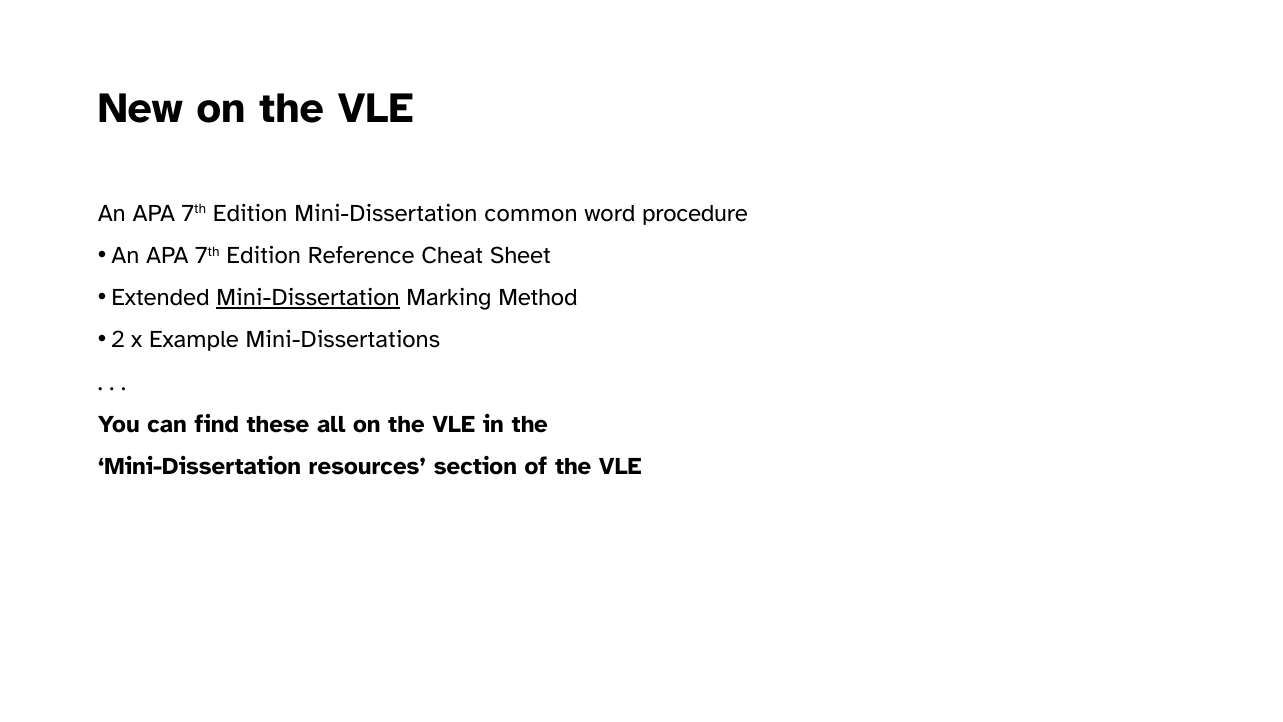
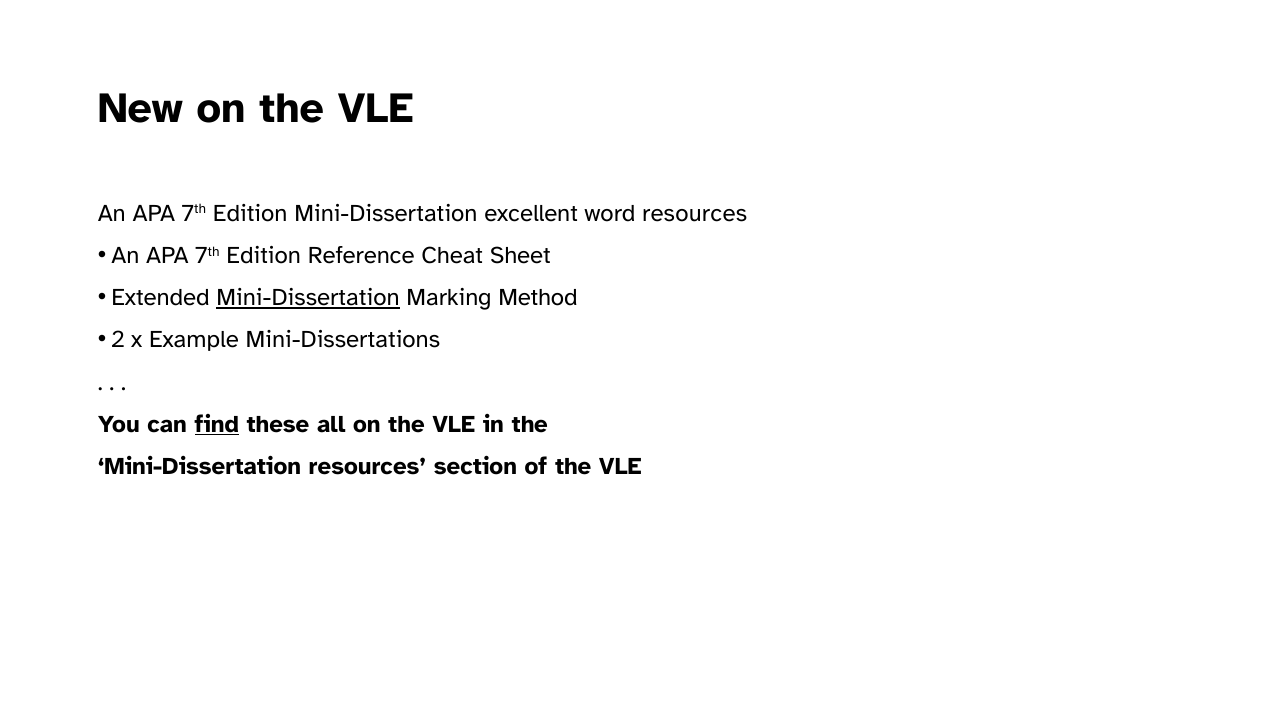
common: common -> excellent (531, 213)
word procedure: procedure -> resources (695, 213)
find underline: none -> present (217, 424)
